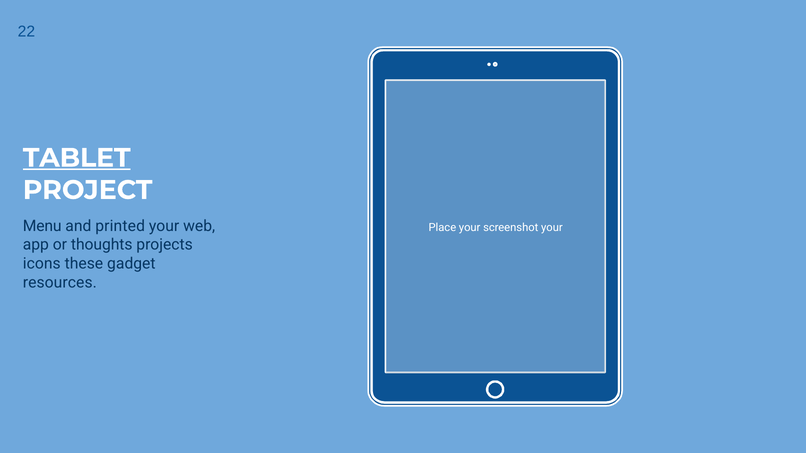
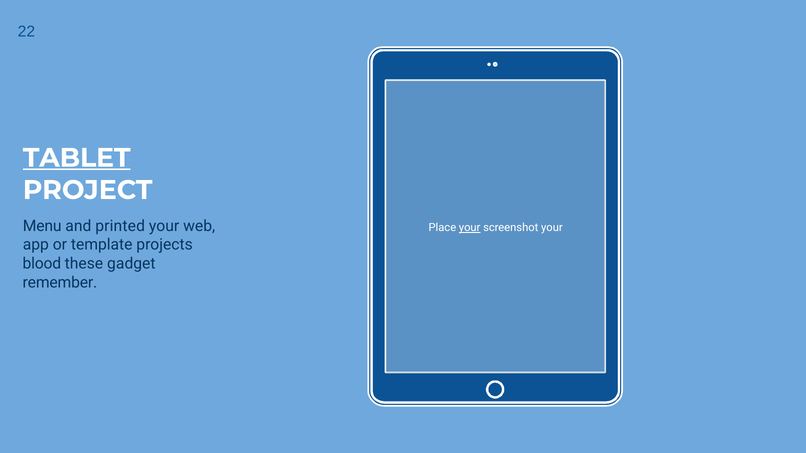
your underline: none -> present (470, 228)
thoughts: thoughts -> template (102, 245)
icons: icons -> blood (42, 264)
resources: resources -> remember (60, 283)
